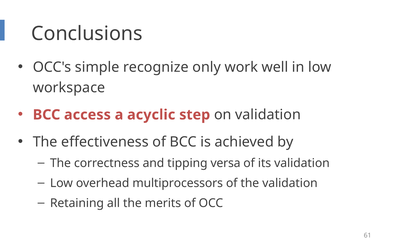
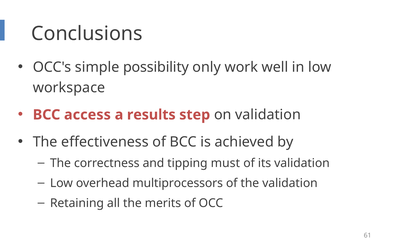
recognize: recognize -> possibility (156, 67)
acyclic: acyclic -> results (151, 115)
versa: versa -> must (225, 163)
